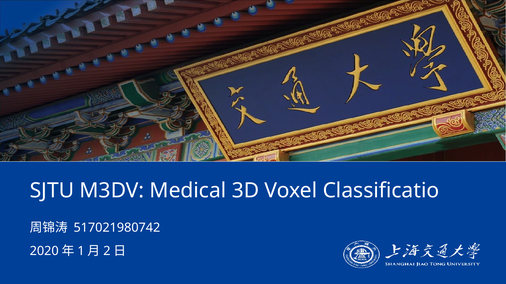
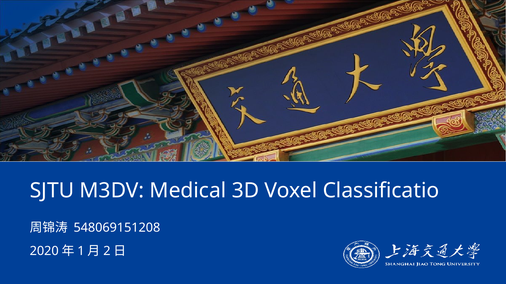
517021980742: 517021980742 -> 548069151208 (117, 228)
